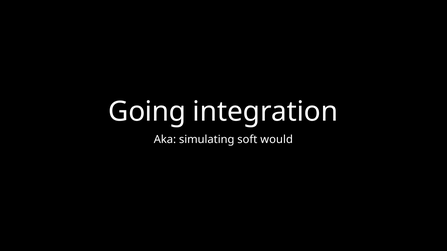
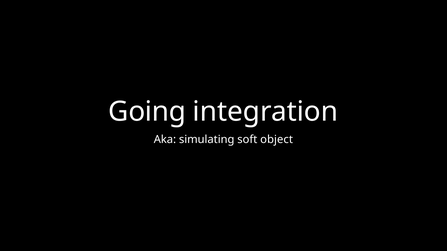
would: would -> object (277, 140)
